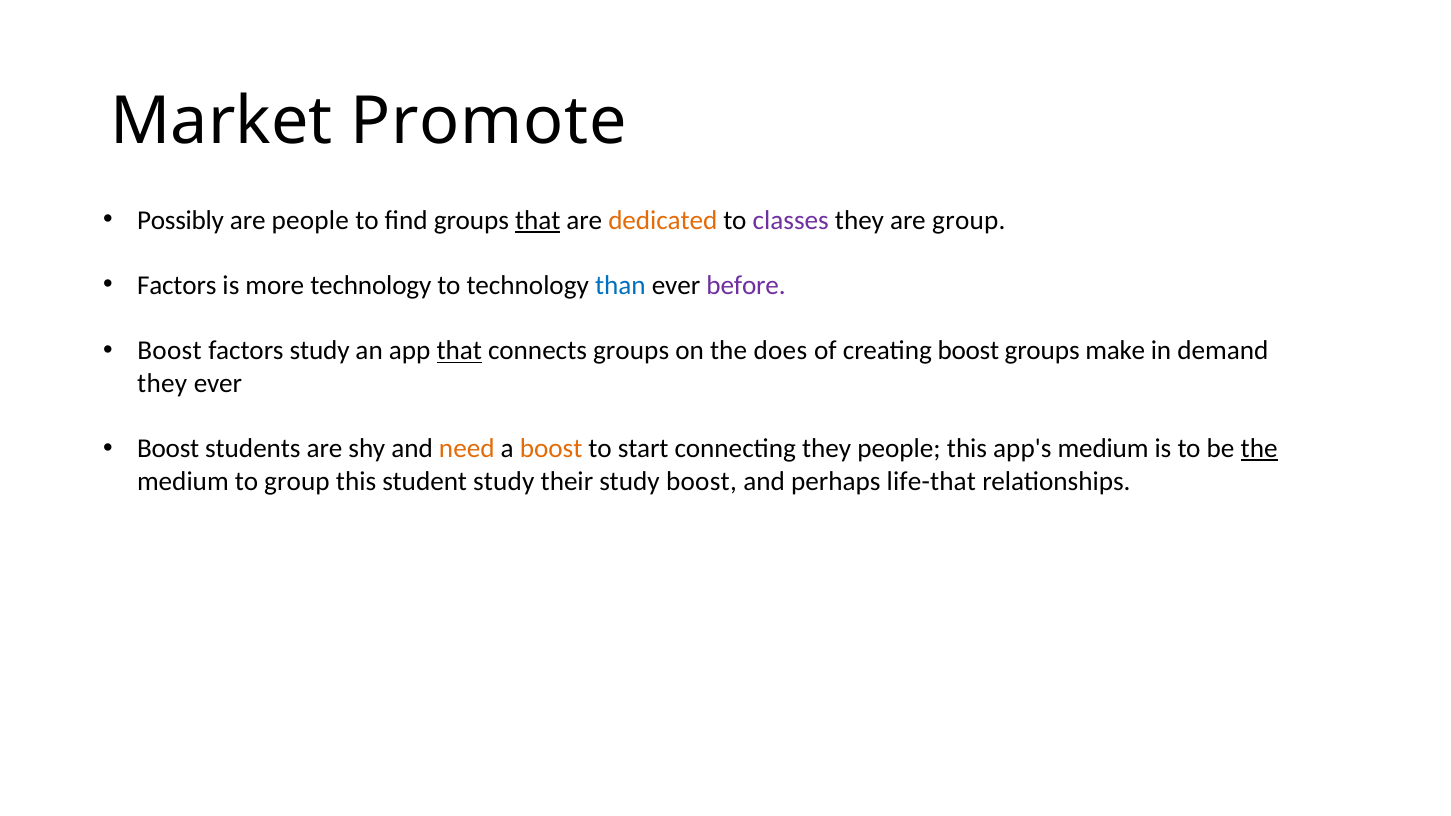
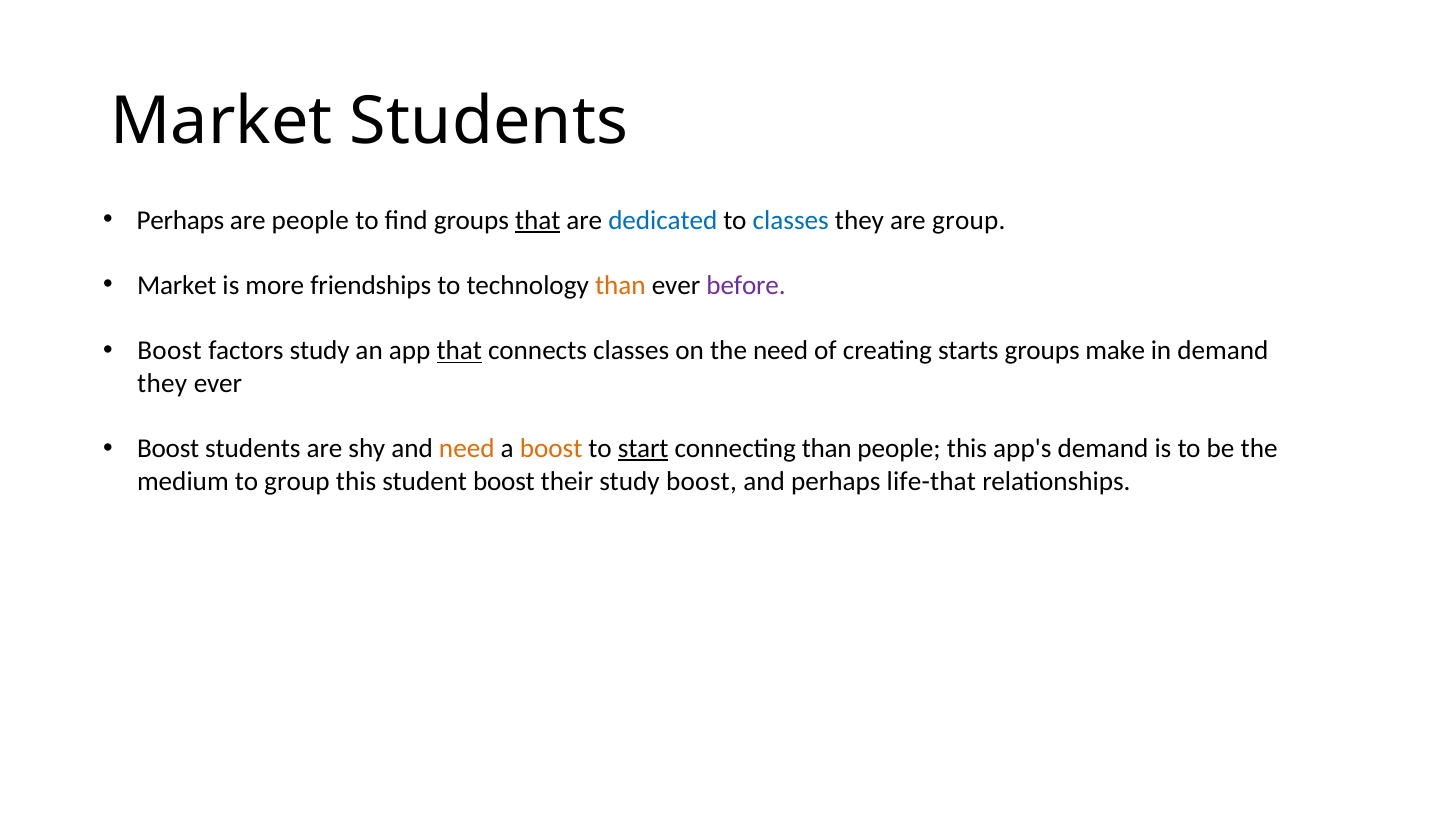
Market Promote: Promote -> Students (489, 122)
Possibly: Possibly -> Perhaps (181, 220)
dedicated colour: orange -> blue (663, 220)
classes colour: purple -> blue (791, 220)
Factors: Factors -> Market (177, 285)
more technology: technology -> friendships (371, 285)
than colour: blue -> orange (620, 285)
connects groups: groups -> classes (631, 351)
the does: does -> need (781, 351)
creating boost: boost -> starts (968, 351)
start underline: none -> present (643, 449)
connecting they: they -> than (827, 449)
app's medium: medium -> demand (1103, 449)
the underline: present -> none (1259, 449)
student study: study -> boost (504, 481)
